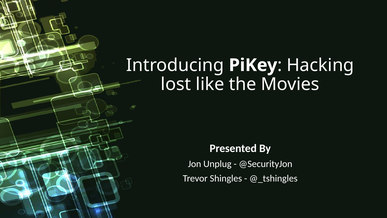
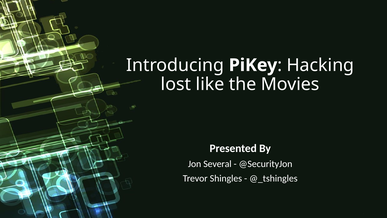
Unplug: Unplug -> Several (217, 164)
